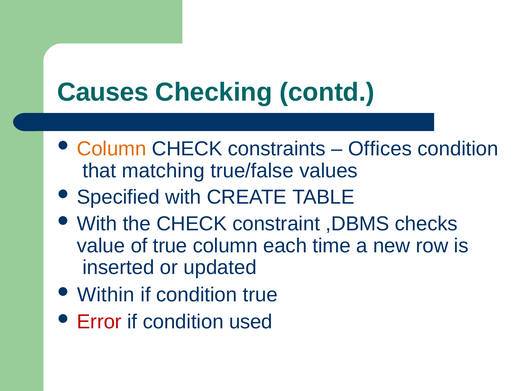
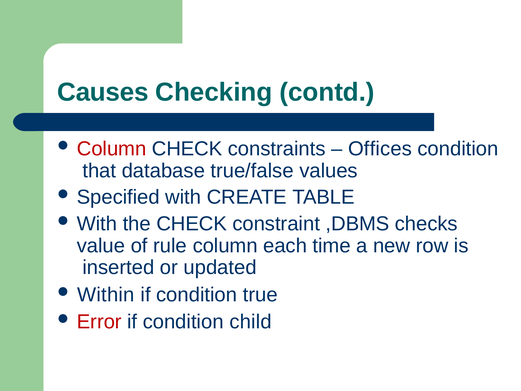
Column colour: orange -> red (112, 149)
matching: matching -> database (163, 171)
of true: true -> rule (170, 246)
used: used -> child (251, 322)
